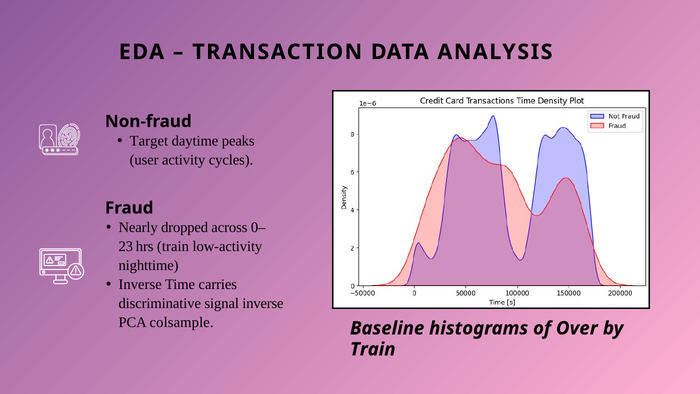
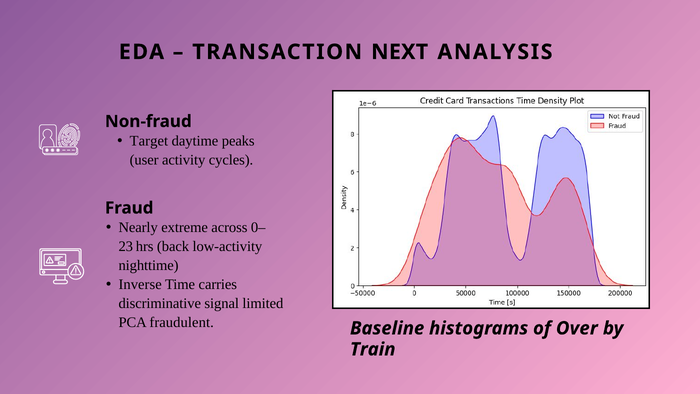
DATA: DATA -> NEXT (400, 52)
dropped: dropped -> extreme (185, 228)
hrs train: train -> back (173, 246)
signal inverse: inverse -> limited (263, 303)
colsample: colsample -> fraudulent (182, 322)
